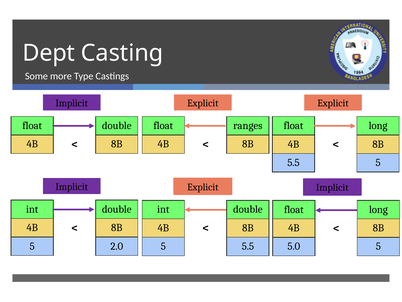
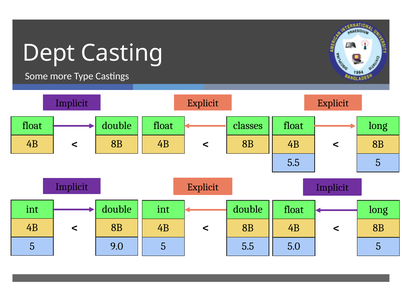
ranges: ranges -> classes (248, 125)
2.0: 2.0 -> 9.0 (117, 246)
